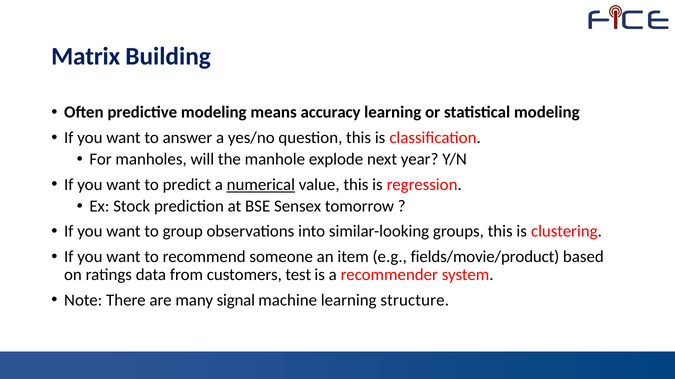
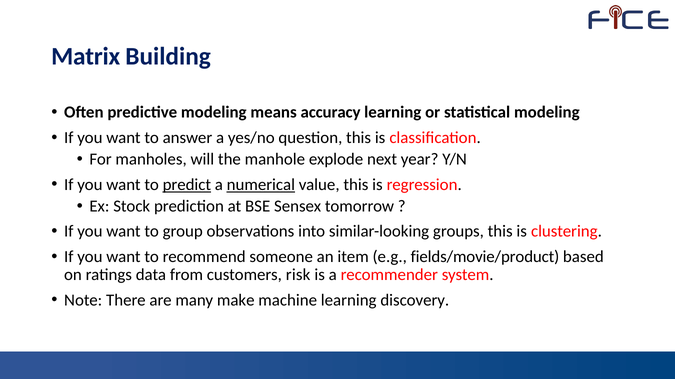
predict underline: none -> present (187, 185)
test: test -> risk (298, 275)
signal: signal -> make (236, 301)
structure: structure -> discovery (415, 301)
